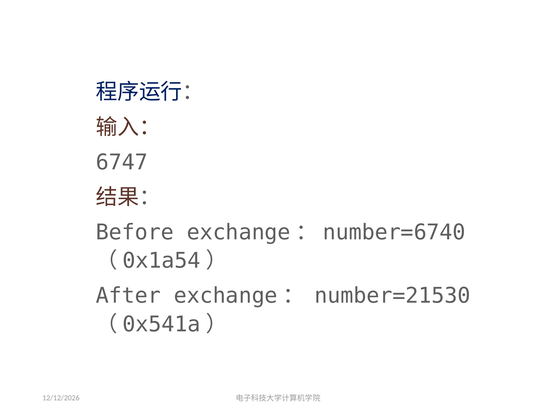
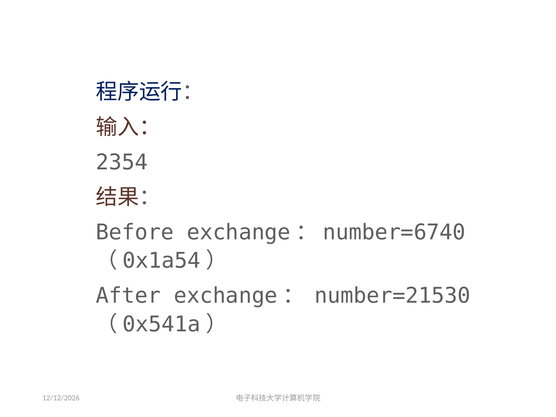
6747: 6747 -> 2354 (122, 162)
